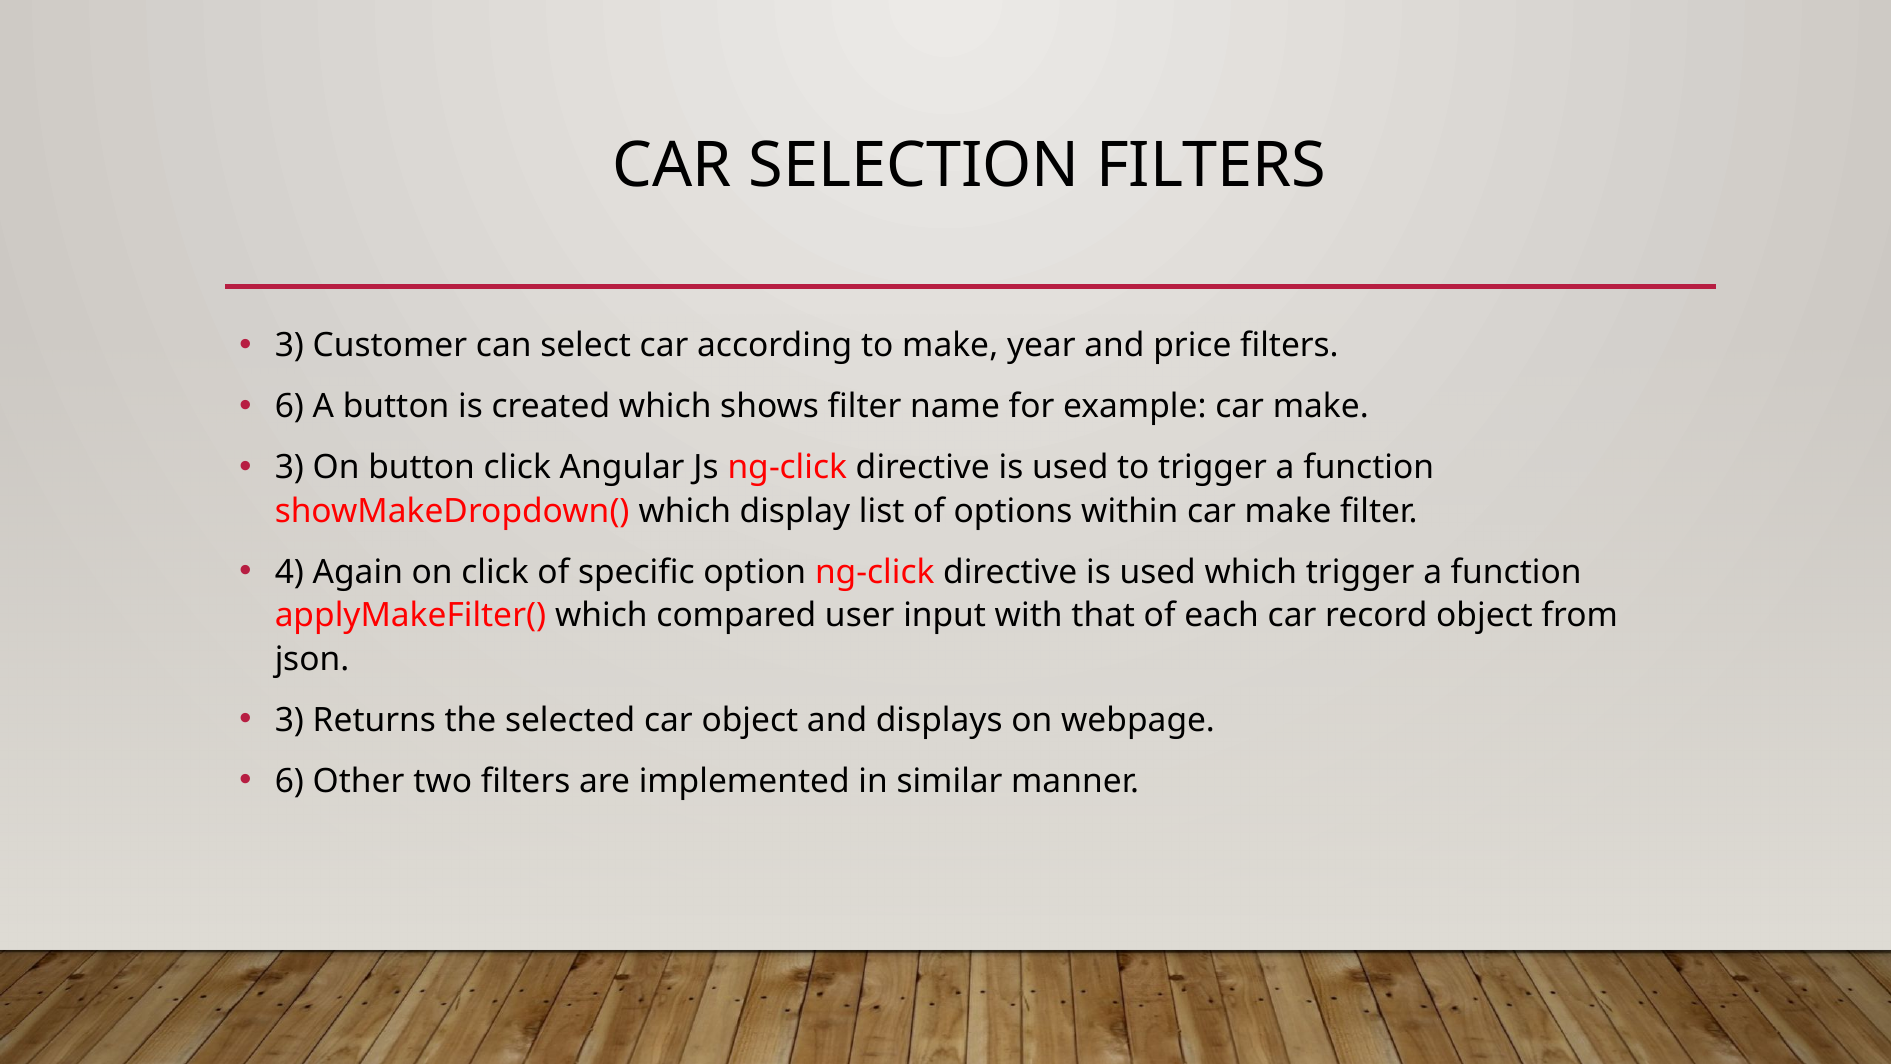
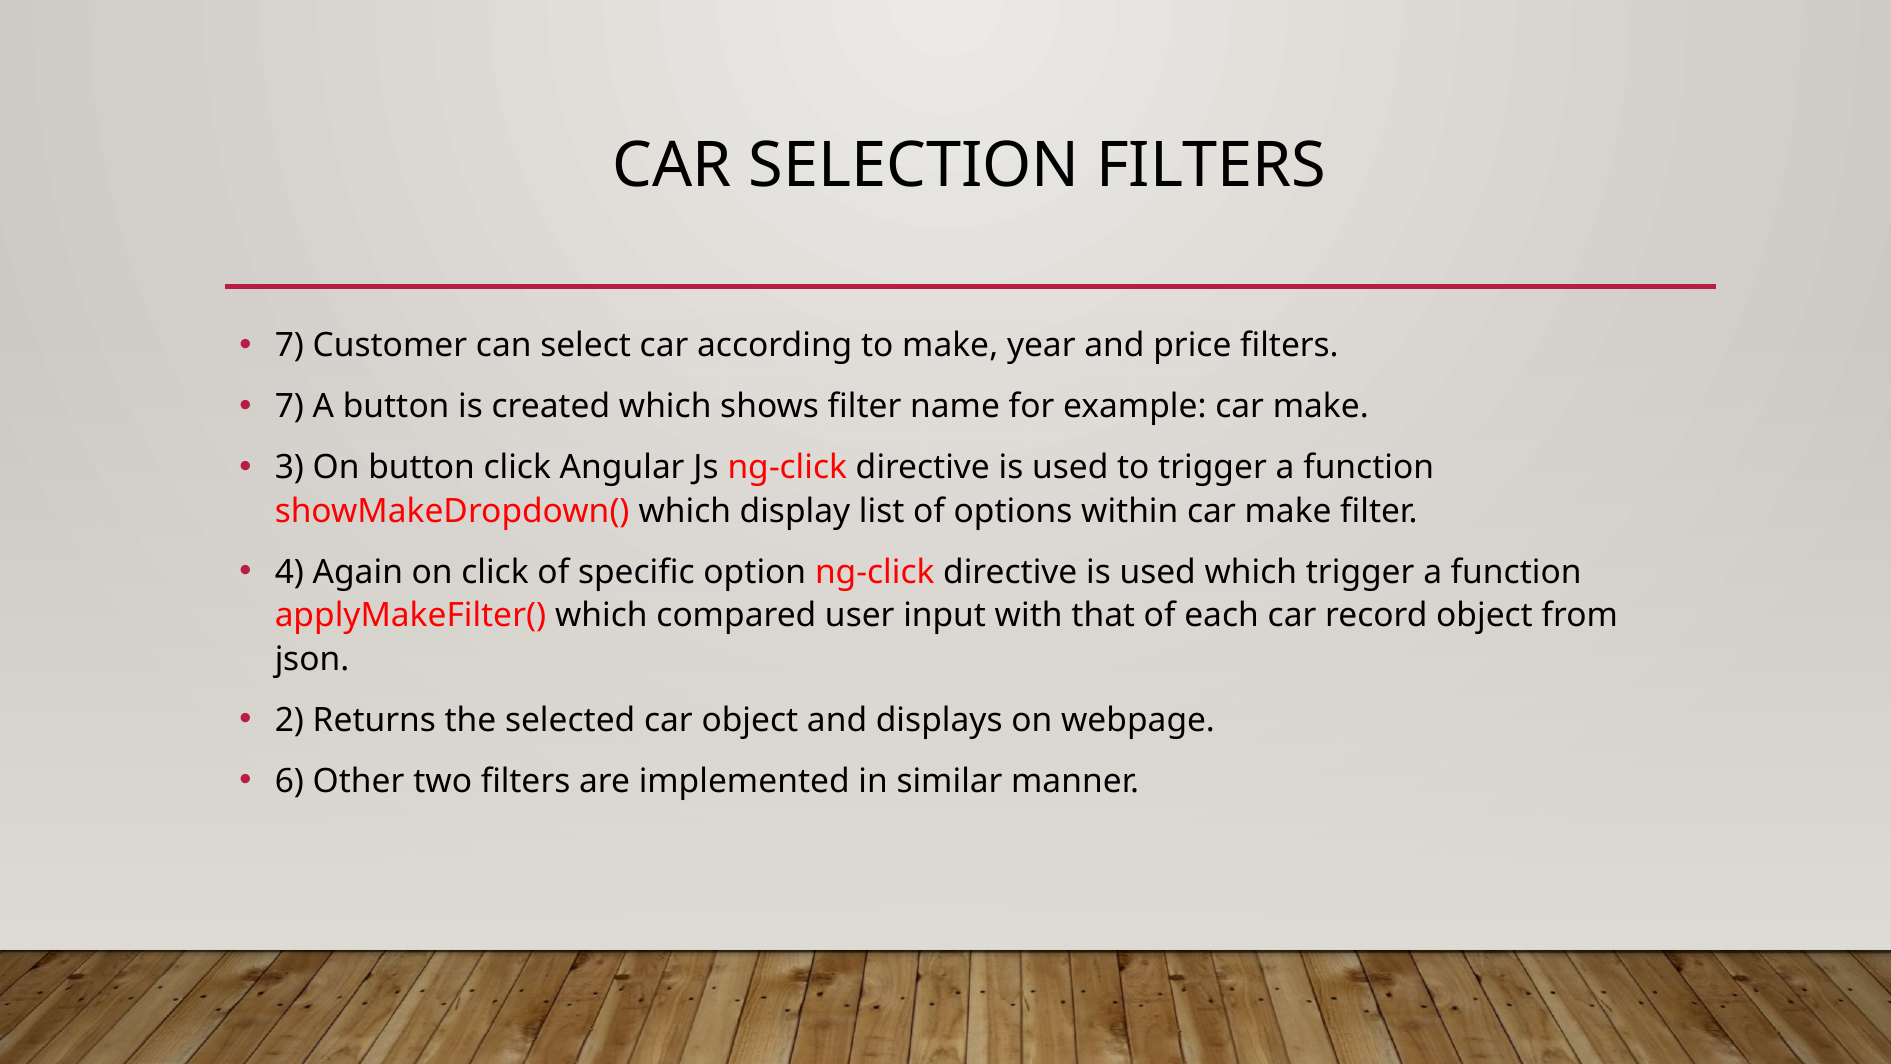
3: 3 -> 7 (289, 345)
6: 6 -> 7 (289, 406)
3: 3 -> 2 (289, 720)
